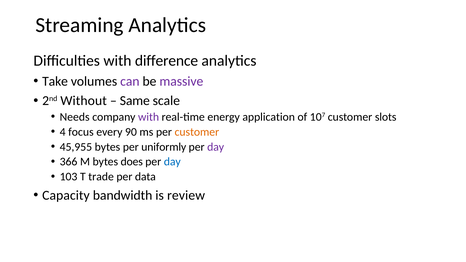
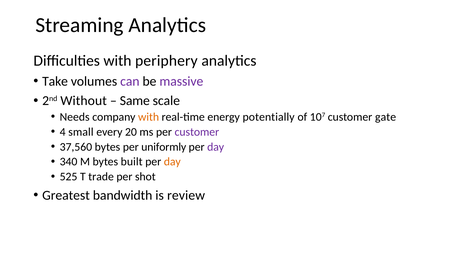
difference: difference -> periphery (166, 61)
with colour: purple -> orange (149, 117)
application: application -> potentially (269, 117)
slots: slots -> gate (386, 117)
focus: focus -> small (81, 132)
90: 90 -> 20 (131, 132)
customer colour: orange -> purple (197, 132)
45,955: 45,955 -> 37,560 (76, 147)
366: 366 -> 340 (69, 162)
does: does -> built (132, 162)
day colour: blue -> orange (172, 162)
103: 103 -> 525 (69, 177)
data: data -> shot (145, 177)
Capacity: Capacity -> Greatest (66, 195)
